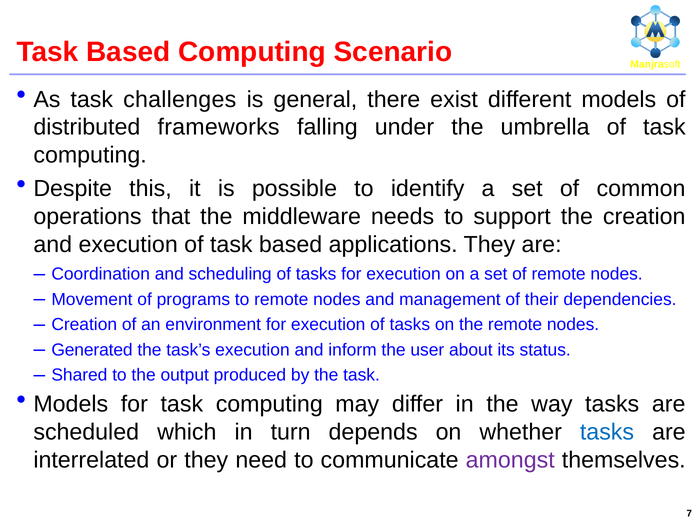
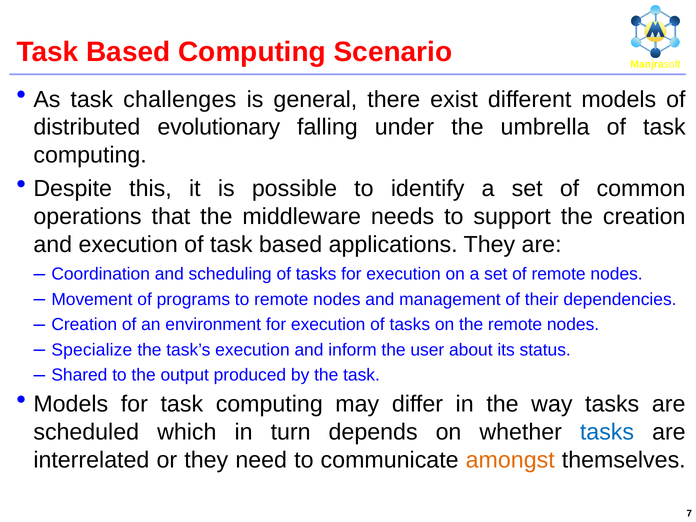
frameworks: frameworks -> evolutionary (219, 127)
Generated: Generated -> Specialize (92, 350)
amongst colour: purple -> orange (510, 460)
